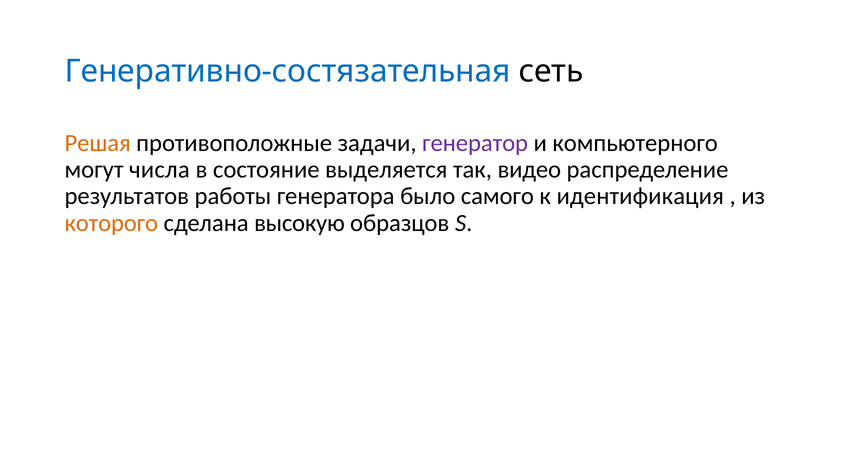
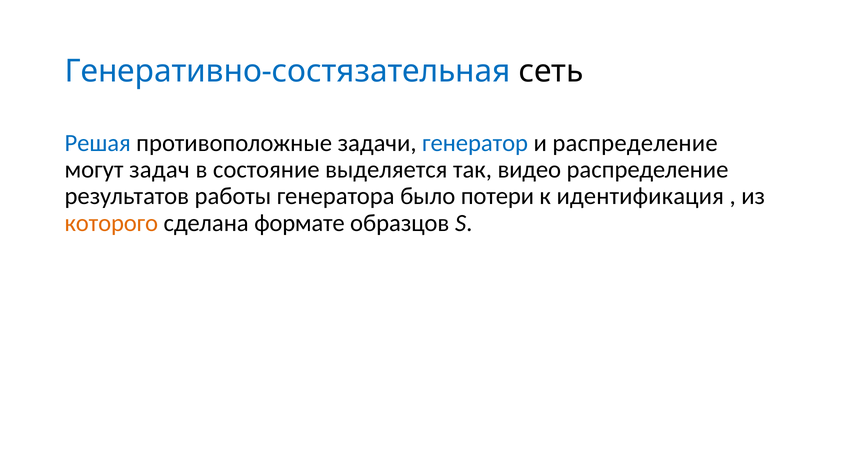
Решая colour: orange -> blue (98, 143)
генератор colour: purple -> blue (475, 143)
и компьютерного: компьютерного -> распределение (635, 143)
числа: числа -> задач (159, 170)
самого: самого -> потери (497, 196)
высокую: высокую -> формате (299, 223)
